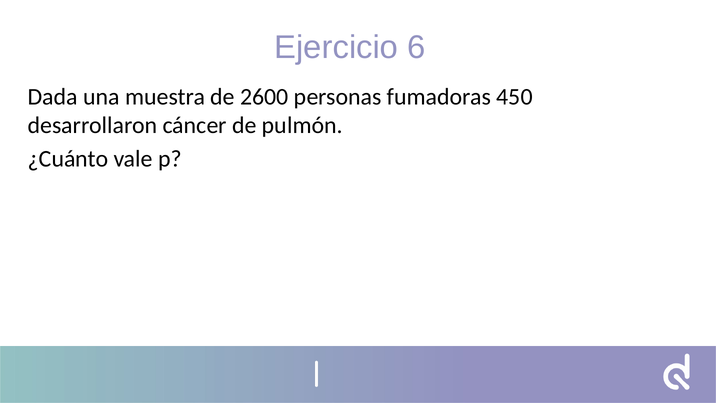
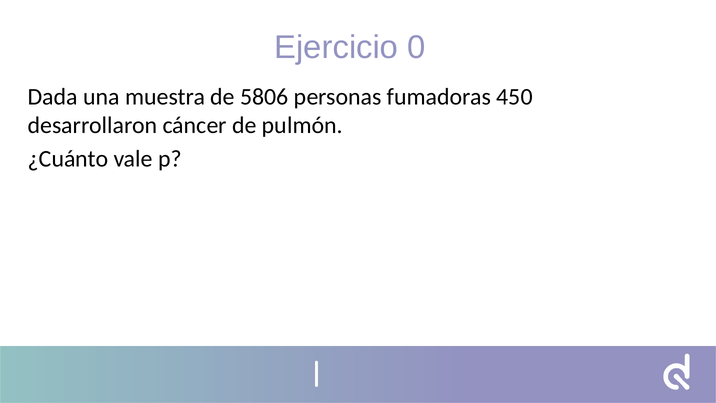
6: 6 -> 0 (416, 48)
2600: 2600 -> 5806 (264, 97)
